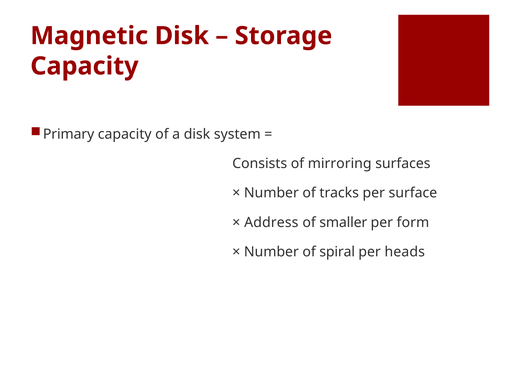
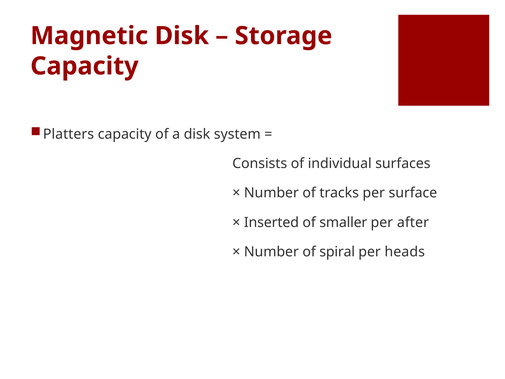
Primary: Primary -> Platters (69, 134)
mirroring: mirroring -> individual (340, 163)
Address: Address -> Inserted (271, 222)
form: form -> after (413, 222)
